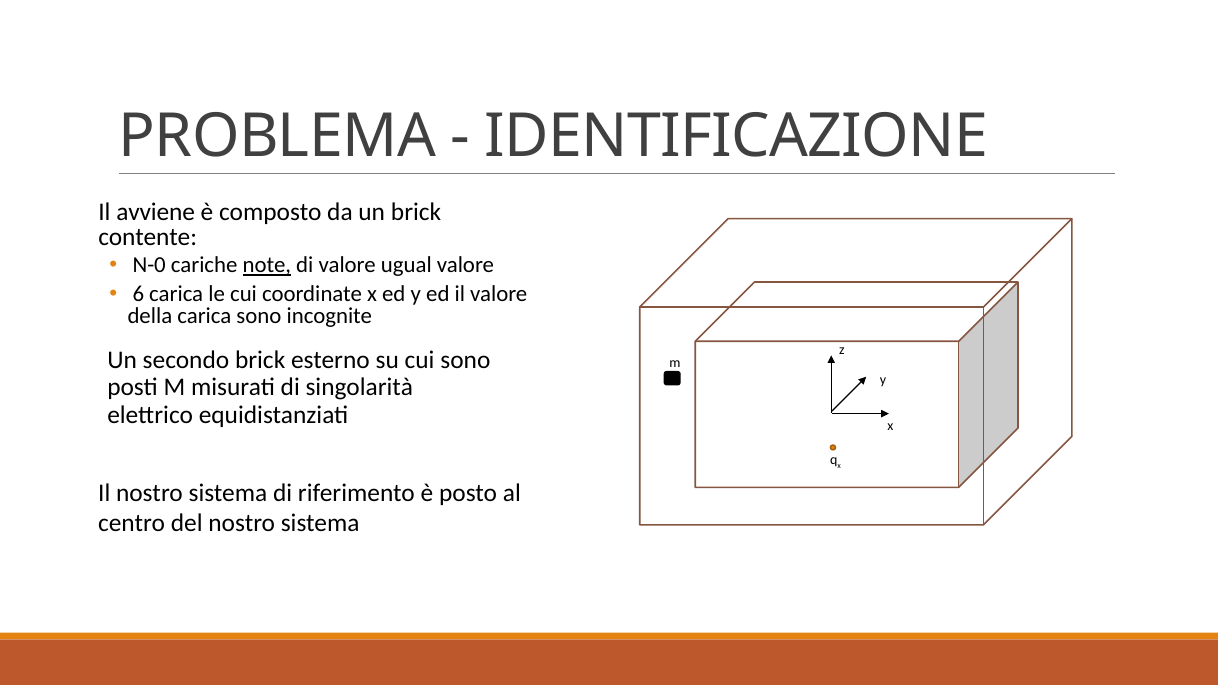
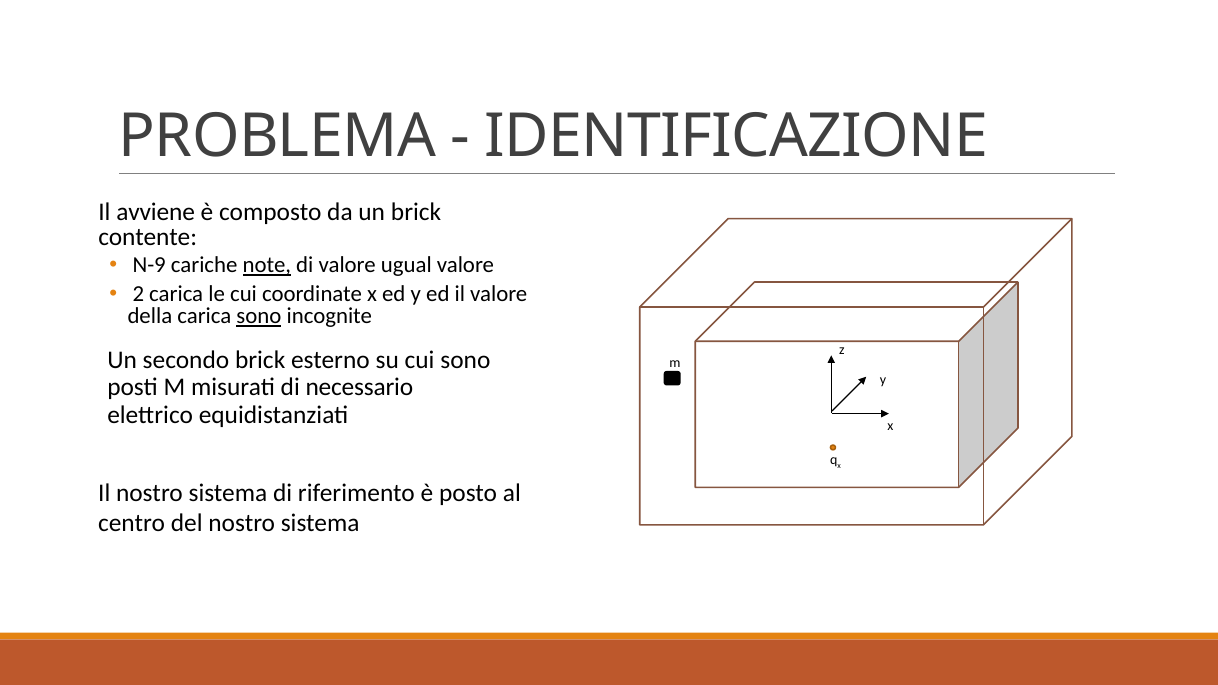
N-0: N-0 -> N-9 (149, 265)
6: 6 -> 2 (138, 294)
sono underline: none -> present (259, 316)
singolarità: singolarità -> necessario (359, 388)
